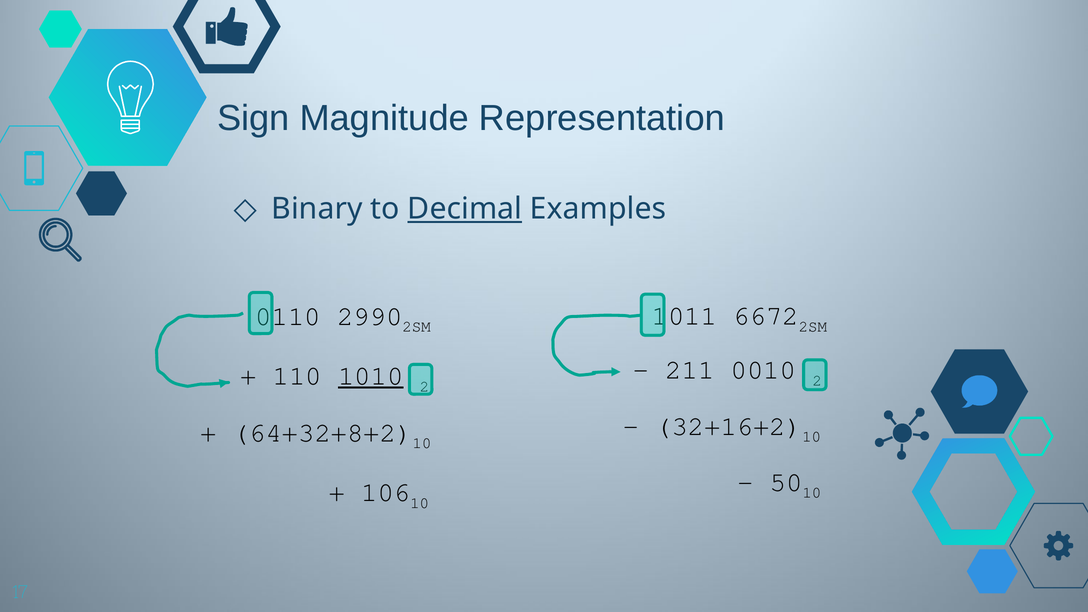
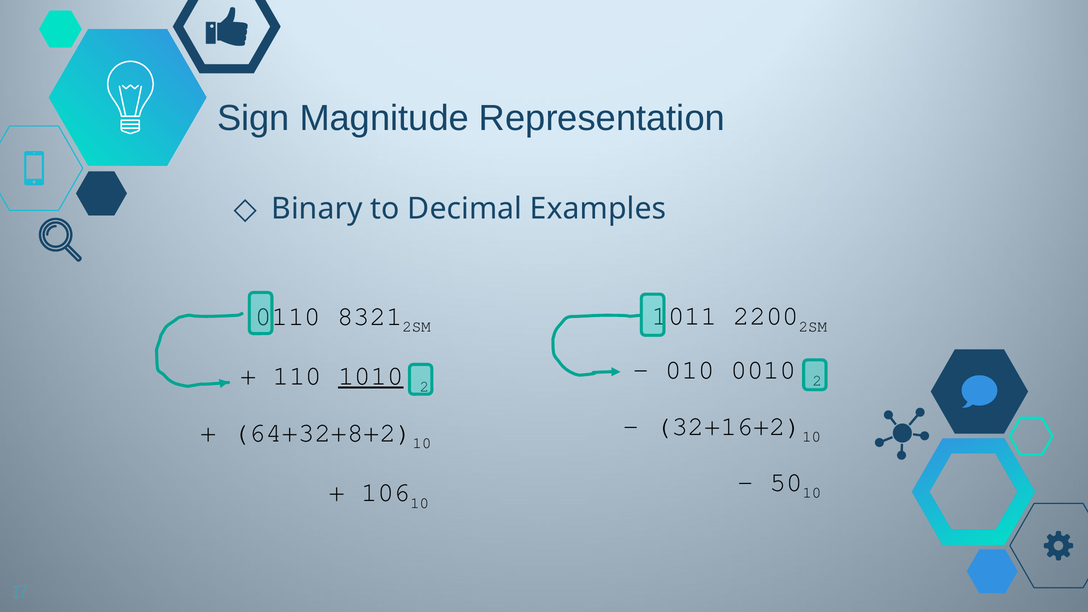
Decimal underline: present -> none (465, 209)
6672: 6672 -> 2200 (766, 316)
2990: 2990 -> 8321 (370, 316)
211: 211 -> 010 (690, 370)
